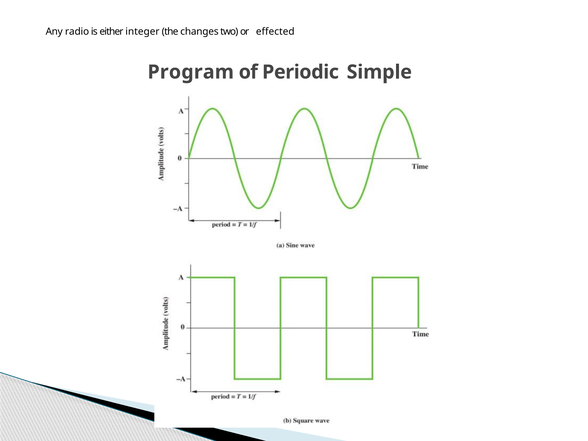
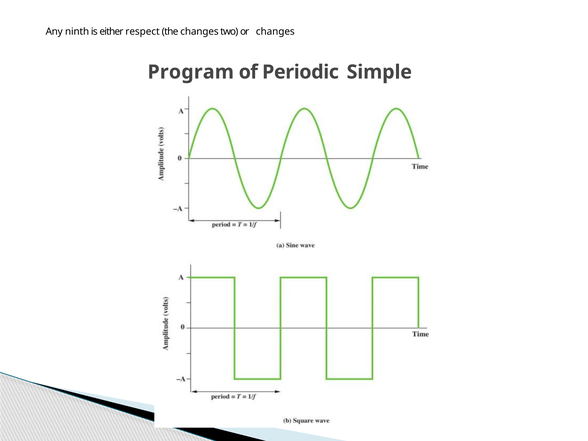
radio: radio -> ninth (77, 31)
integer: integer -> respect (143, 31)
or effected: effected -> changes (275, 31)
